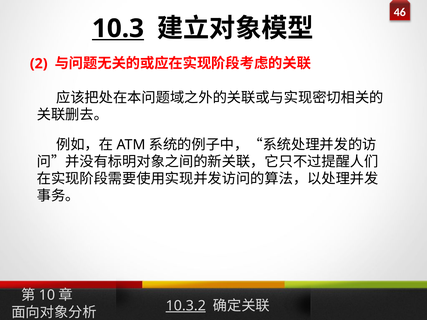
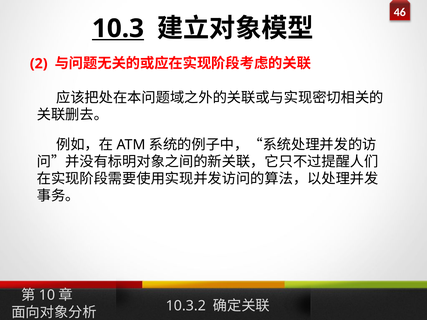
10.3.2 underline: present -> none (186, 306)
